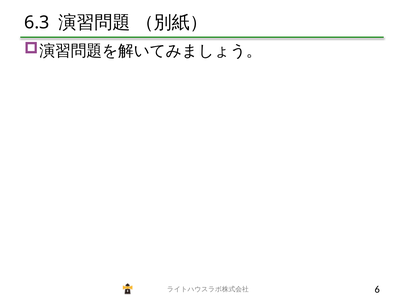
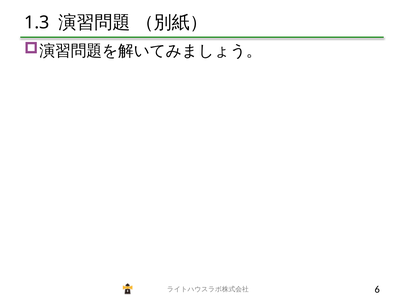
6.3: 6.3 -> 1.3 (37, 23)
